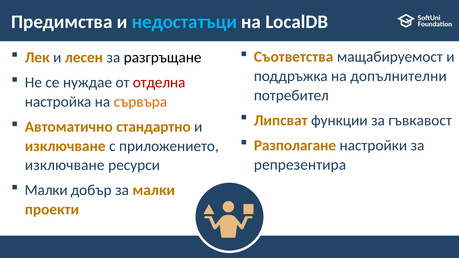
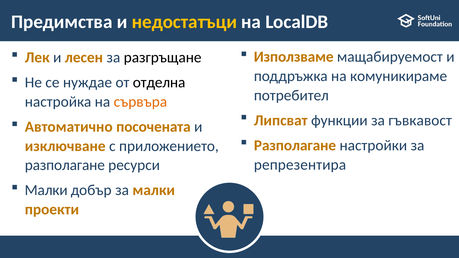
недостатъци colour: light blue -> yellow (184, 22)
Съответства: Съответства -> Използваме (294, 57)
допълнителни: допълнителни -> комуникираме (399, 76)
отделна colour: red -> black (159, 83)
стандартно: стандартно -> посочената (153, 127)
изключване: изключване -> разполагане (65, 165)
